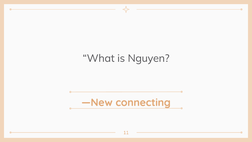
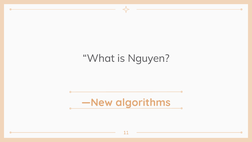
connecting: connecting -> algorithms (143, 102)
